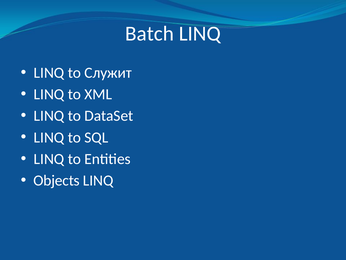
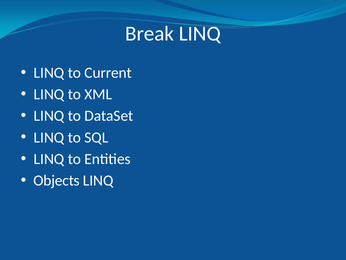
Batch: Batch -> Break (150, 33)
Служит: Служит -> Current (108, 73)
